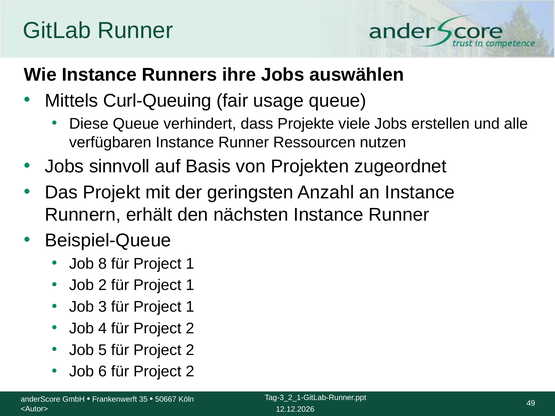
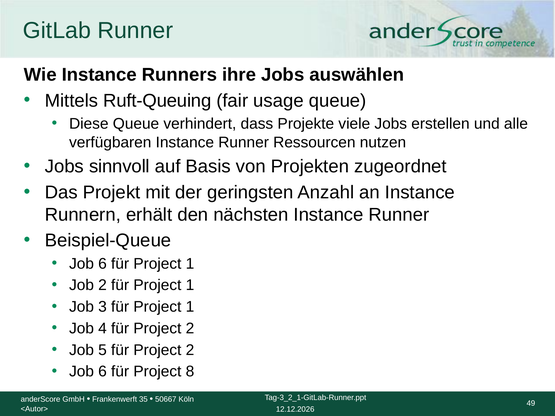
Curl-Queuing: Curl-Queuing -> Ruft-Queuing (157, 101)
8: 8 -> 6 (102, 264)
6 für Project 2: 2 -> 8 (190, 372)
